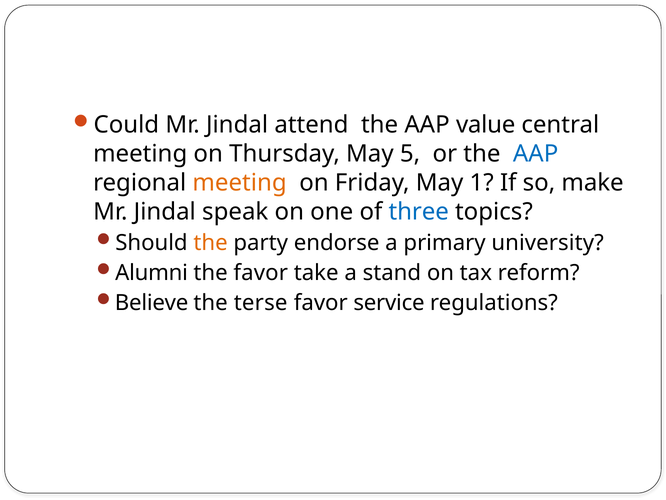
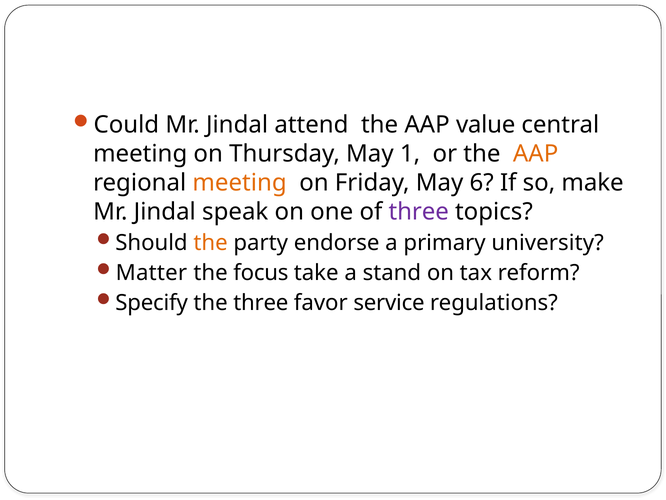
5: 5 -> 1 (410, 154)
AAP colour: blue -> orange (536, 154)
1: 1 -> 6 (482, 183)
three colour: blue -> purple (419, 211)
Alumni: Alumni -> Matter (151, 272)
the favor: favor -> focus (261, 272)
Believe: Believe -> Specify (152, 303)
the terse: terse -> three (261, 303)
